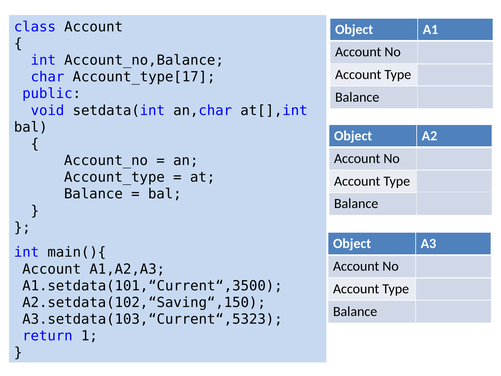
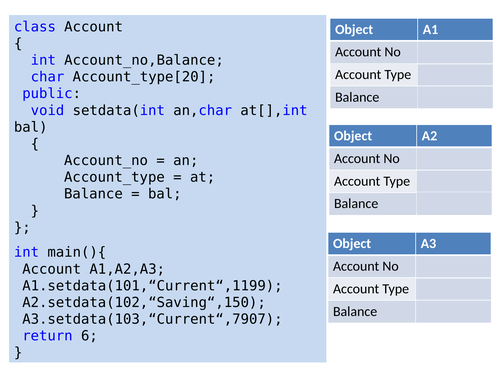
Account_type[17: Account_type[17 -> Account_type[20 (144, 77)
A1.setdata(101,“Current“,3500: A1.setdata(101,“Current“,3500 -> A1.setdata(101,“Current“,1199 (152, 286)
A3.setdata(103,“Current“,5323: A3.setdata(103,“Current“,5323 -> A3.setdata(103,“Current“,7907 (152, 319)
1: 1 -> 6 (89, 336)
